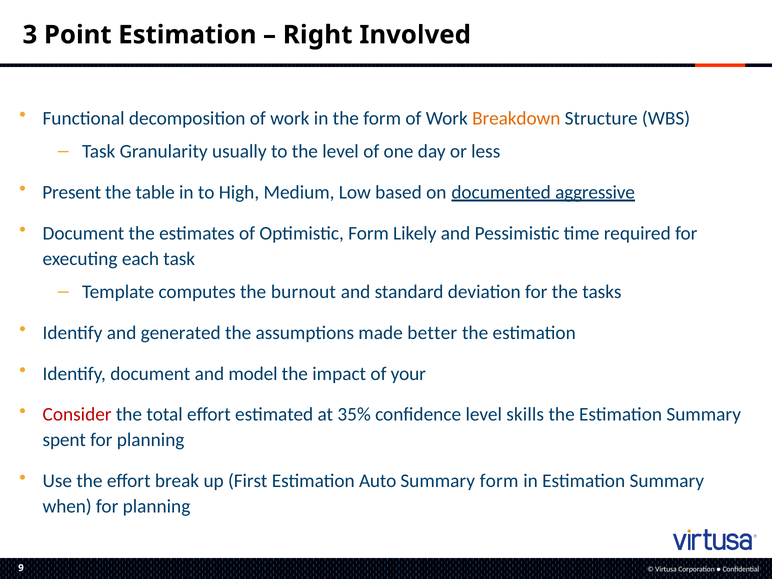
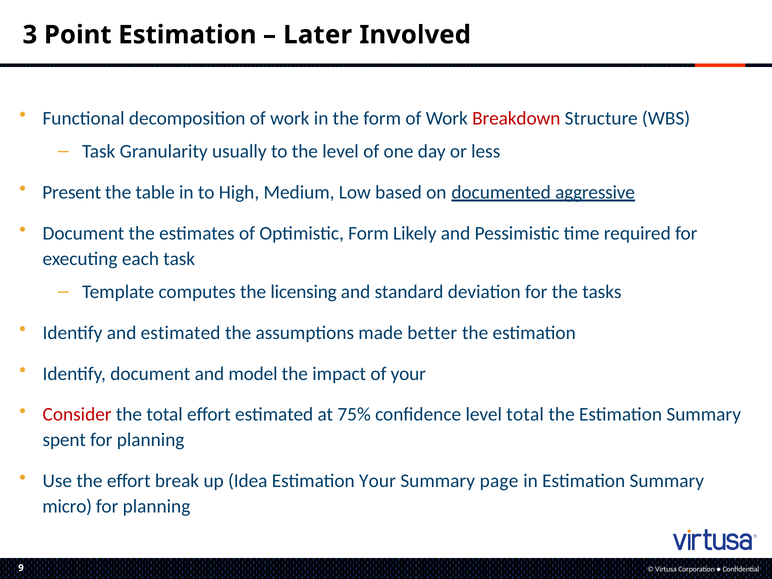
Right: Right -> Later (318, 35)
Breakdown colour: orange -> red (516, 118)
burnout: burnout -> licensing (304, 292)
and generated: generated -> estimated (181, 333)
35%: 35% -> 75% (354, 415)
level skills: skills -> total (525, 415)
First: First -> Idea (248, 481)
Estimation Auto: Auto -> Your (378, 481)
Summary form: form -> page (499, 481)
when: when -> micro (67, 506)
